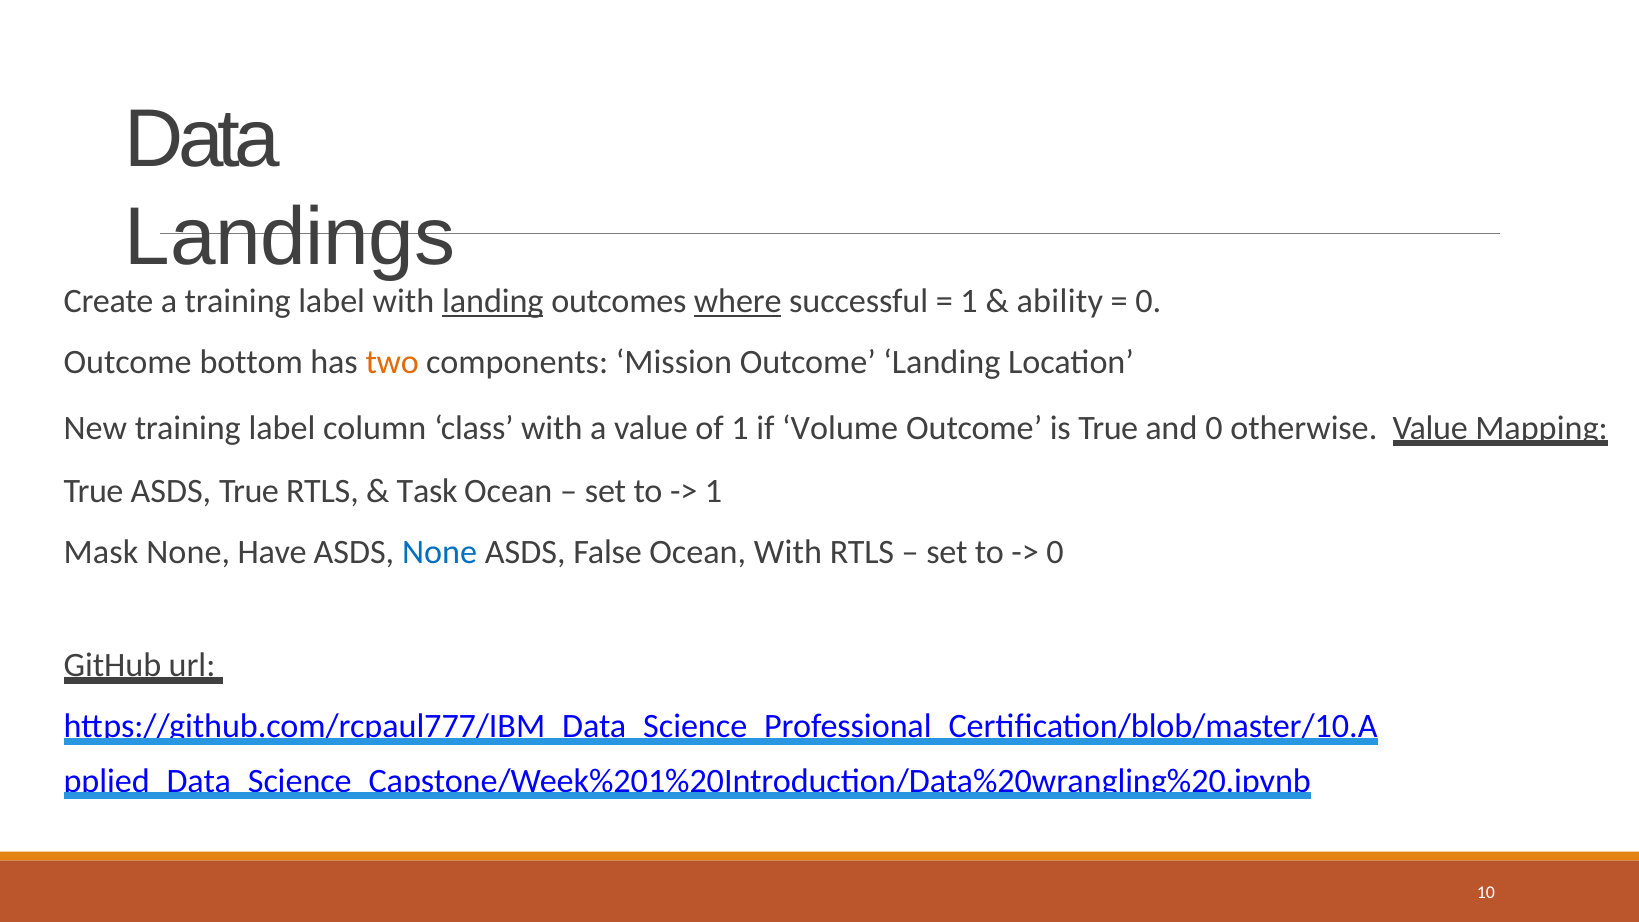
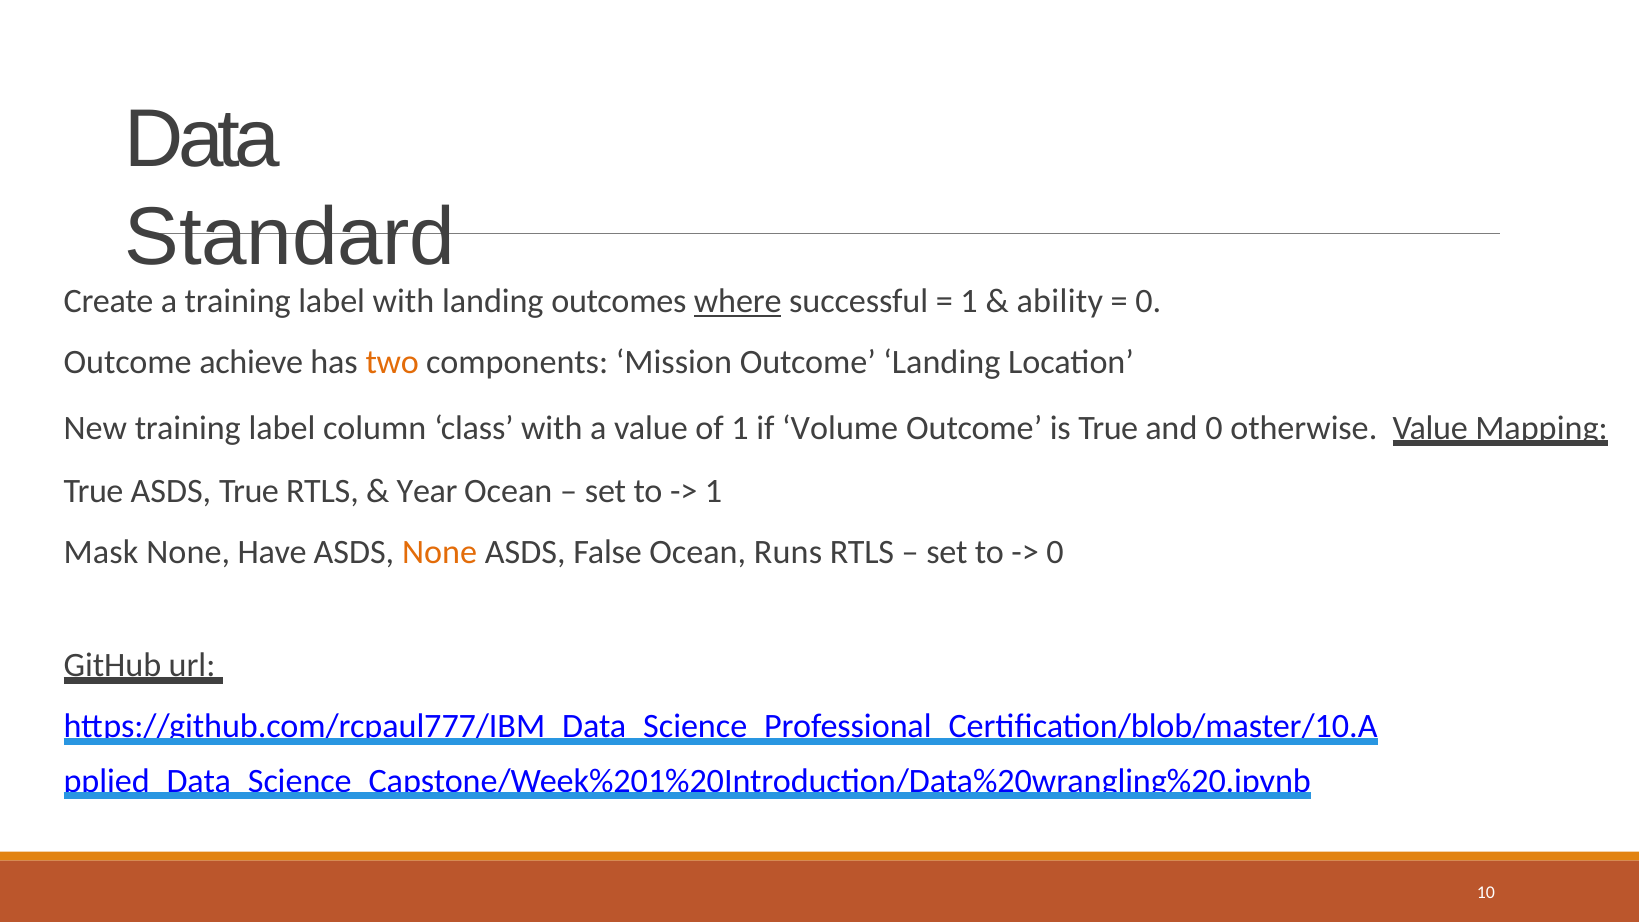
Landings: Landings -> Standard (290, 238)
landing underline: present -> none (493, 301)
bottom: bottom -> achieve (251, 362)
Task: Task -> Year (427, 491)
None colour: blue -> orange (440, 553)
Ocean With: With -> Runs (788, 553)
